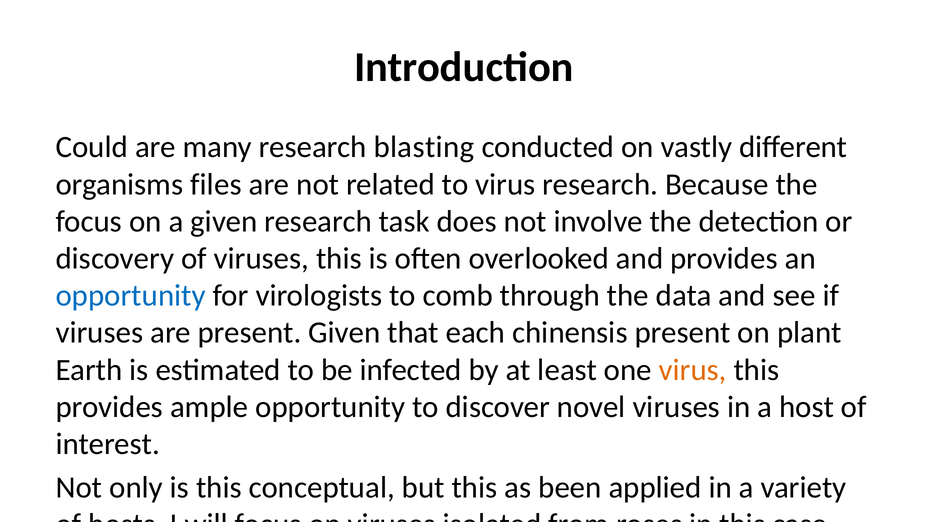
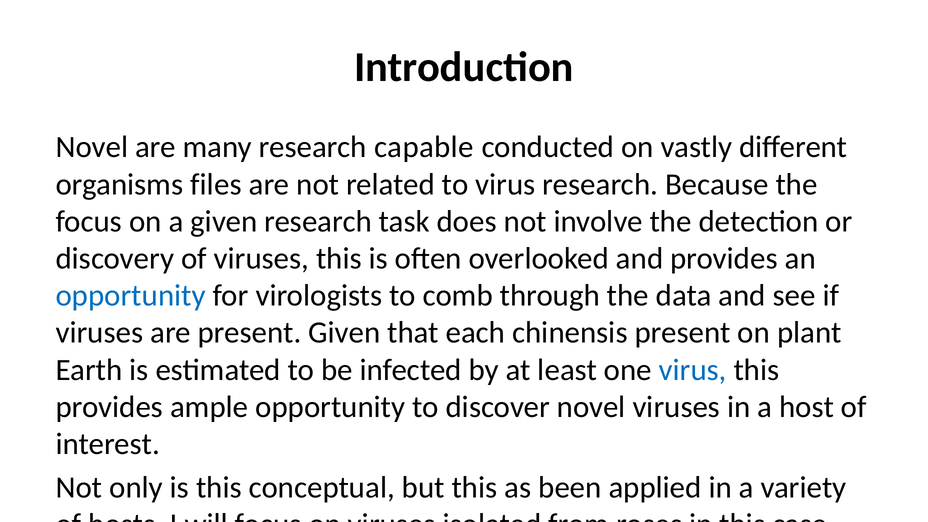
Could: Could -> Novel (92, 147)
blasting: blasting -> capable (424, 147)
virus colour: orange -> blue (693, 370)
